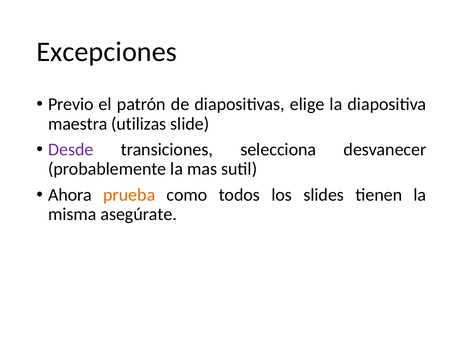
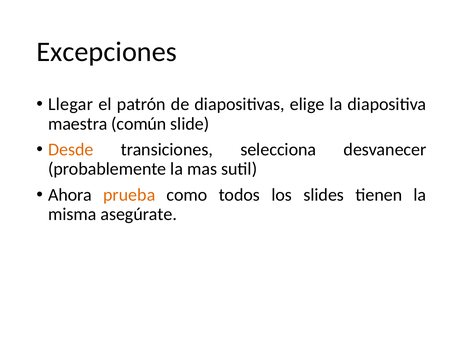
Previo: Previo -> Llegar (71, 104)
utilizas: utilizas -> común (139, 124)
Desde colour: purple -> orange (71, 150)
